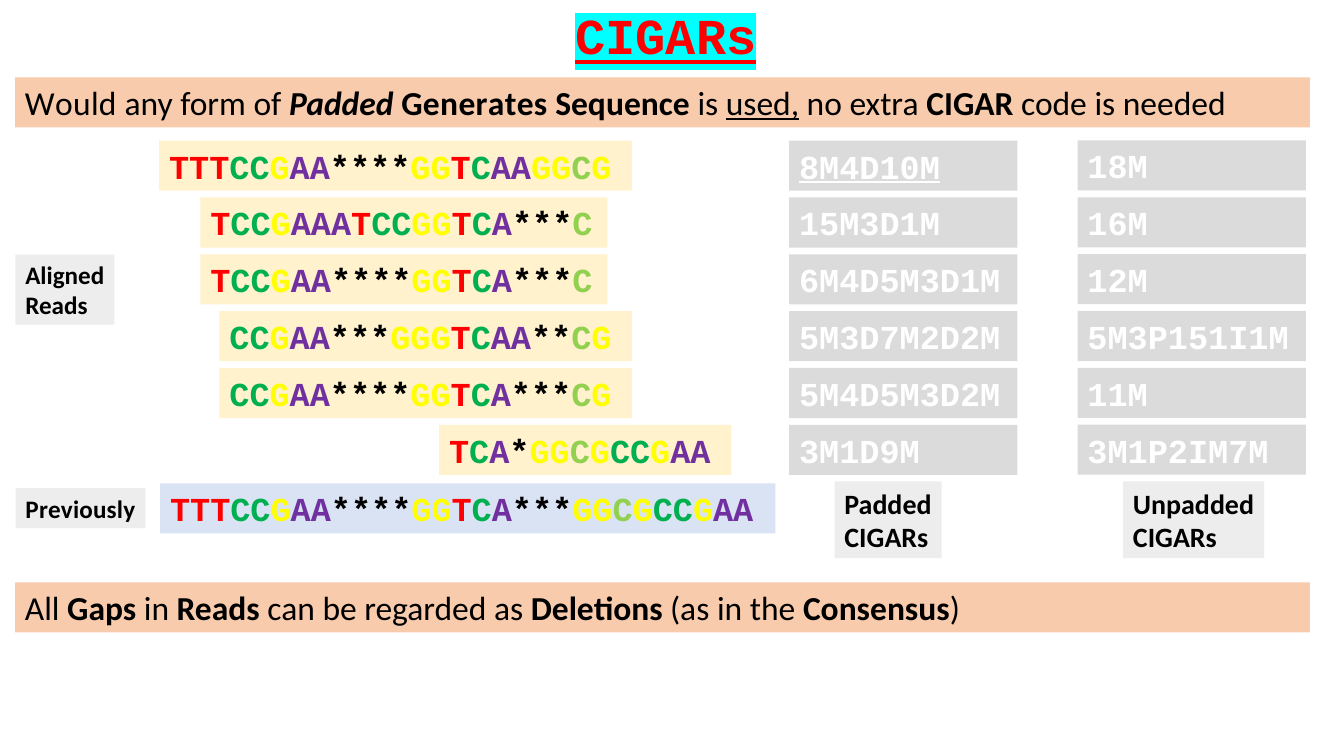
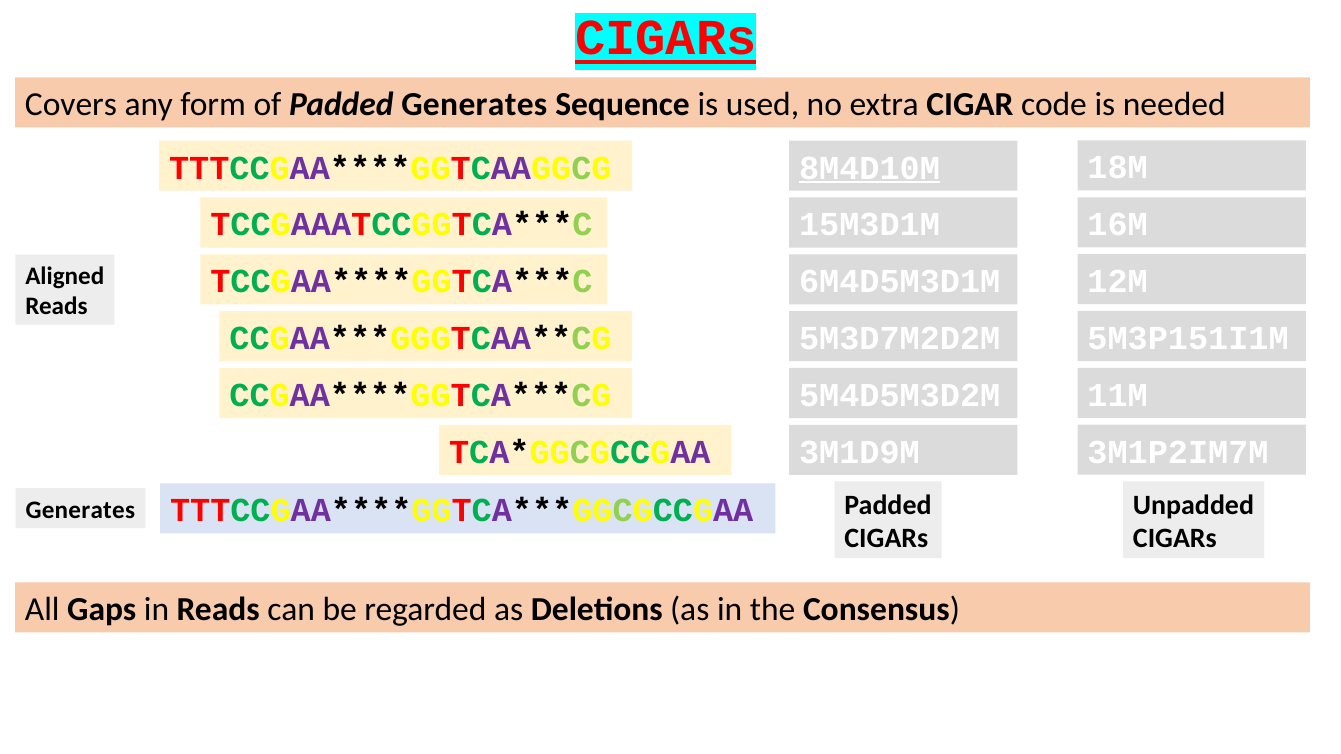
Would: Would -> Covers (71, 105)
used underline: present -> none (763, 105)
Previously: Previously -> Generates (80, 510)
